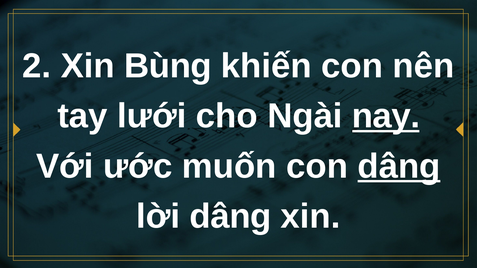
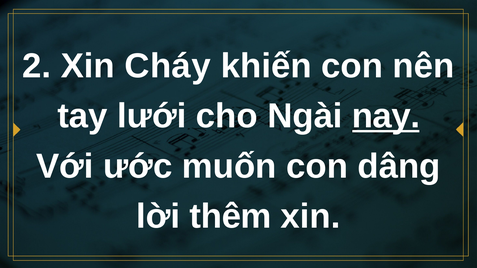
Bùng: Bùng -> Cháy (168, 66)
dâng underline: present -> none (399, 166)
lời dâng: dâng -> thêm (231, 216)
